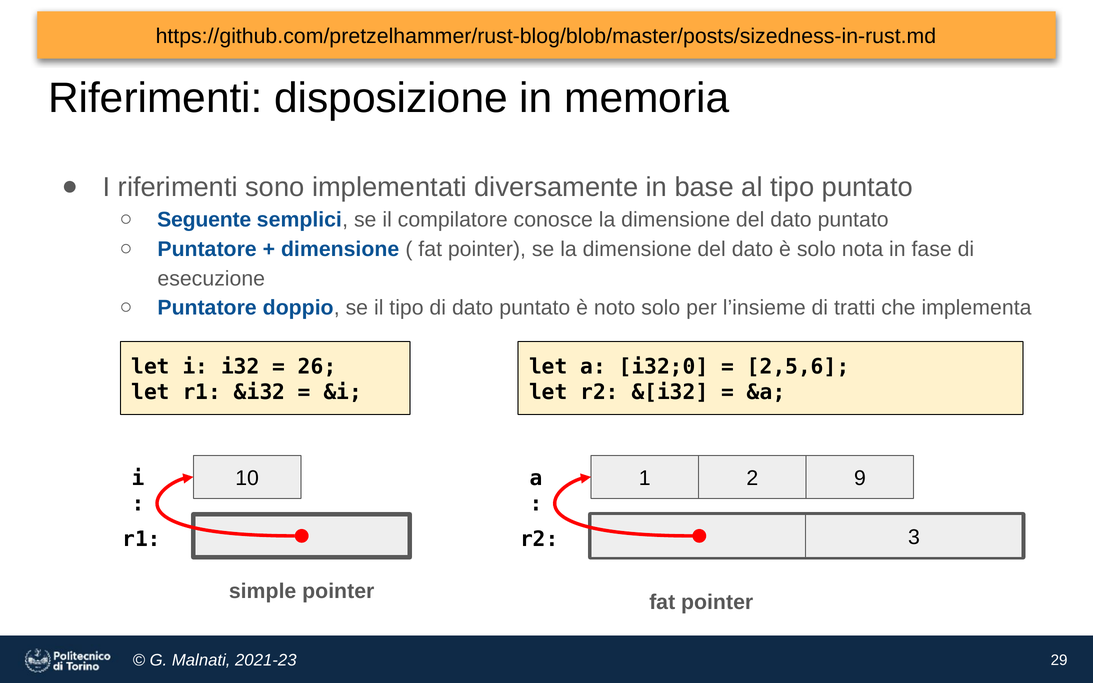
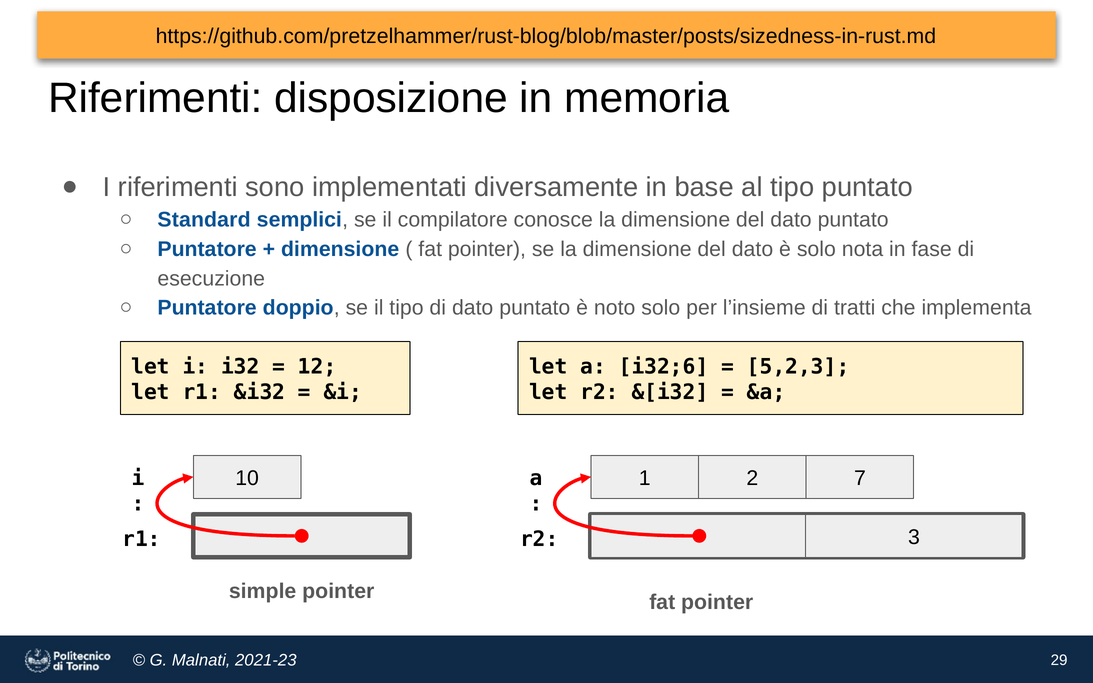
Seguente: Seguente -> Standard (204, 220)
26: 26 -> 12 (317, 367)
i32;0: i32;0 -> i32;6 (664, 367)
2,5,6: 2,5,6 -> 5,2,3 (798, 367)
9: 9 -> 7 (860, 478)
